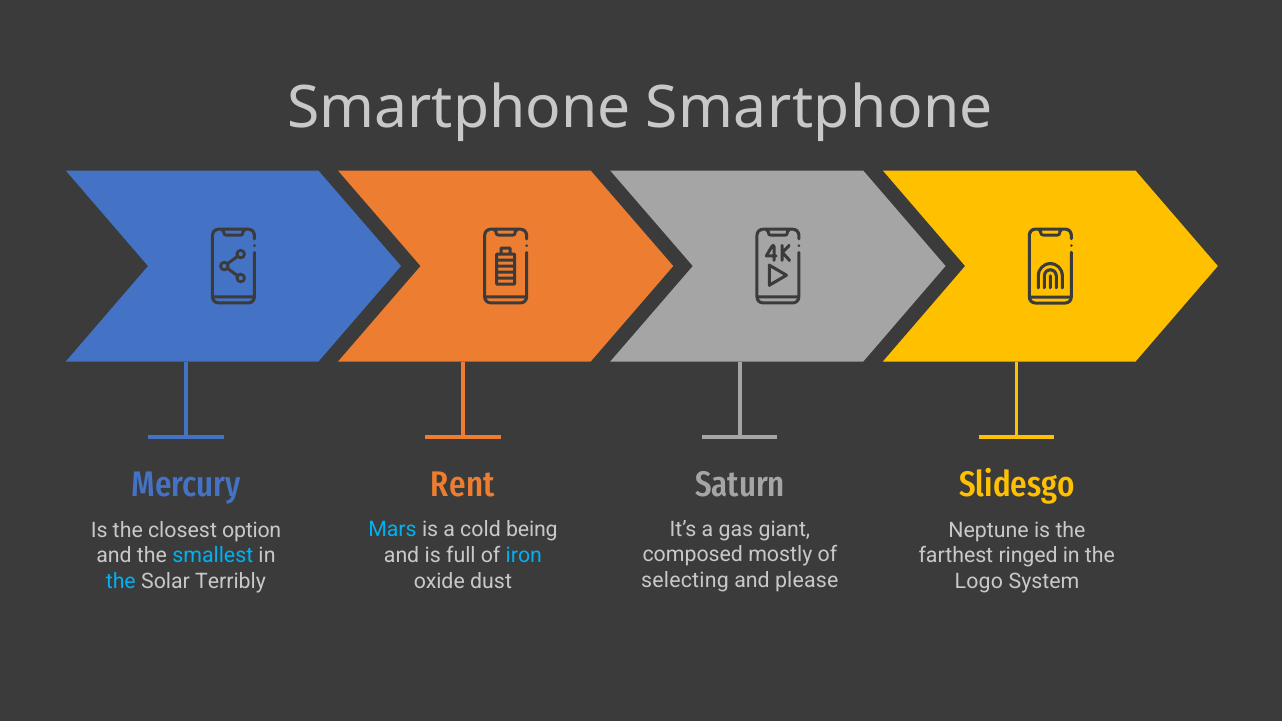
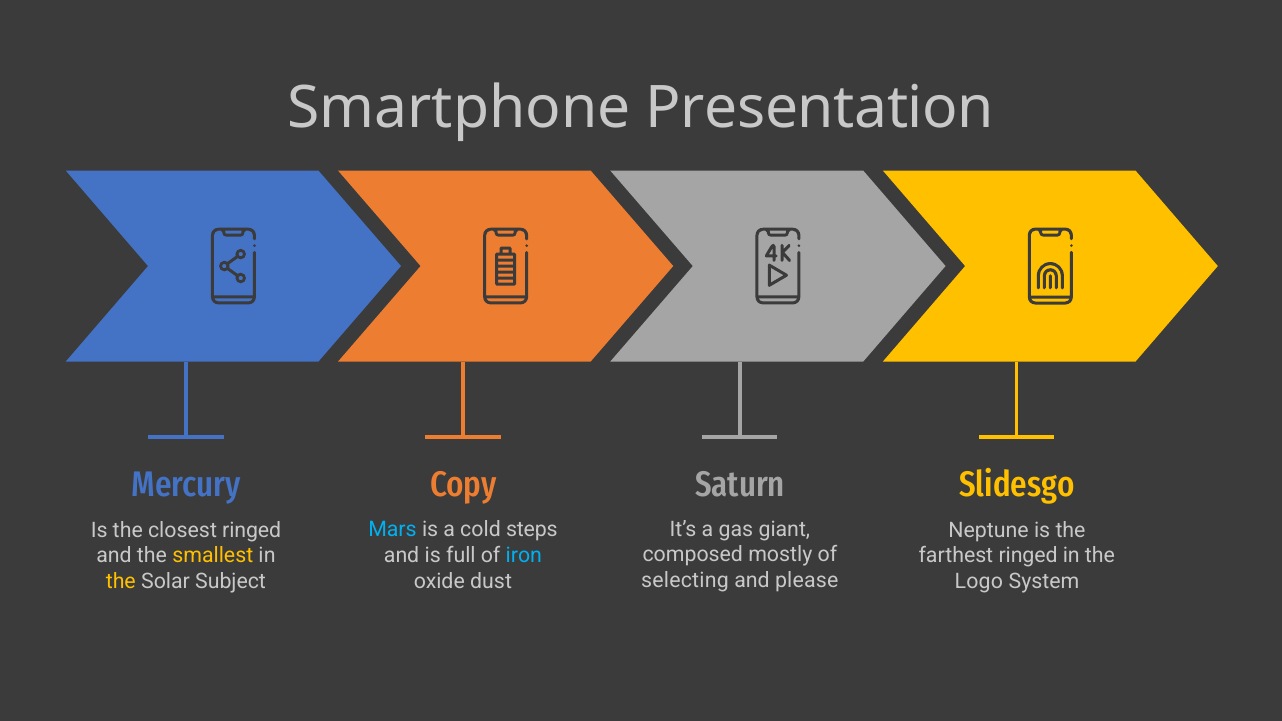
Smartphone Smartphone: Smartphone -> Presentation (820, 108)
Rent: Rent -> Copy (463, 485)
being: being -> steps (532, 530)
closest option: option -> ringed (252, 530)
smallest colour: light blue -> yellow (213, 556)
the colour: light blue -> yellow (121, 582)
Terribly: Terribly -> Subject (231, 582)
